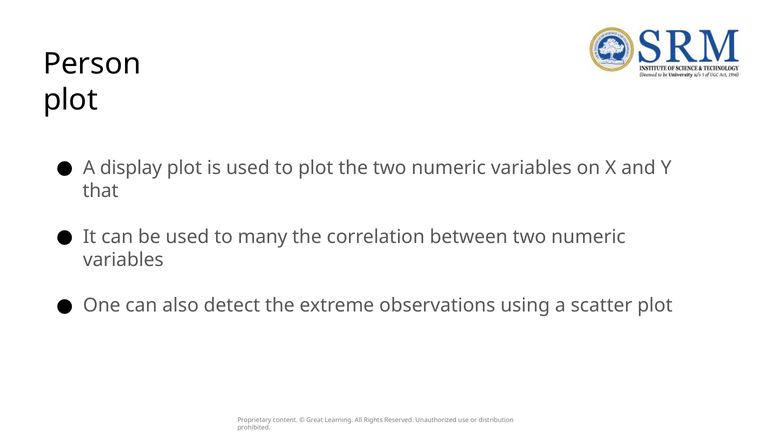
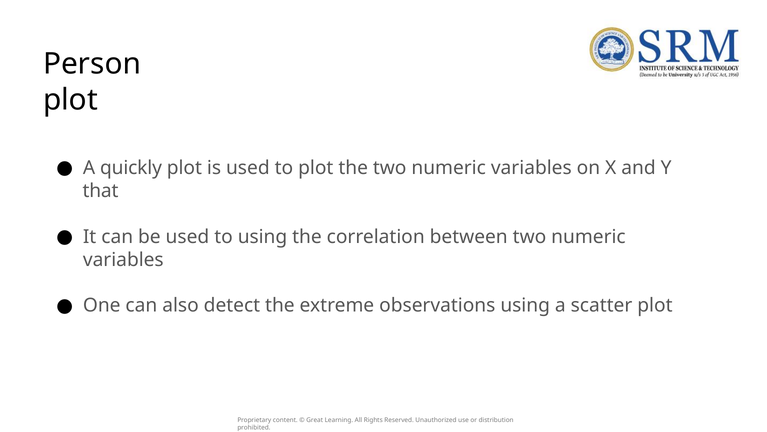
display: display -> quickly (131, 168)
to many: many -> using (262, 237)
